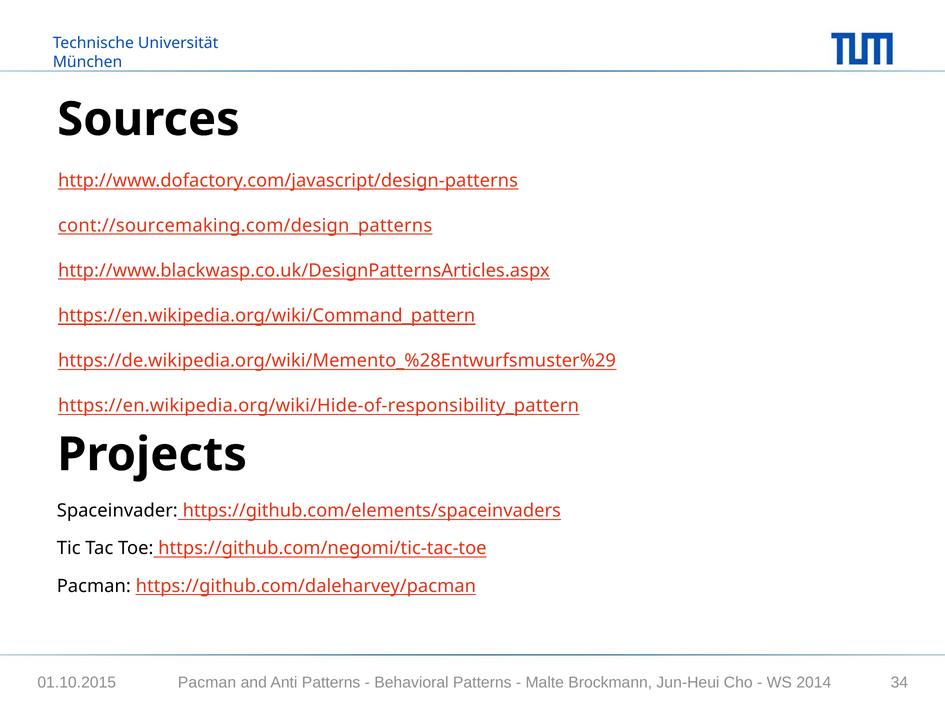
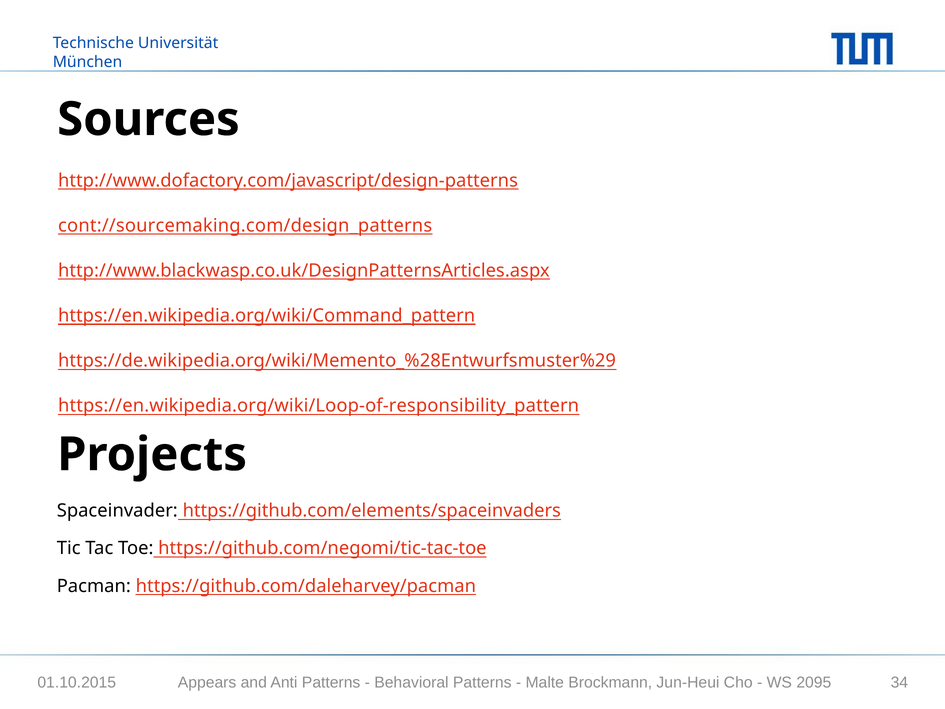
https://en.wikipedia.org/wiki/Hide-of-responsibility_pattern: https://en.wikipedia.org/wiki/Hide-of-responsibility_pattern -> https://en.wikipedia.org/wiki/Loop-of-responsibility_pattern (319, 406)
Pacman: Pacman -> Appears (207, 682)
2014: 2014 -> 2095 (814, 682)
